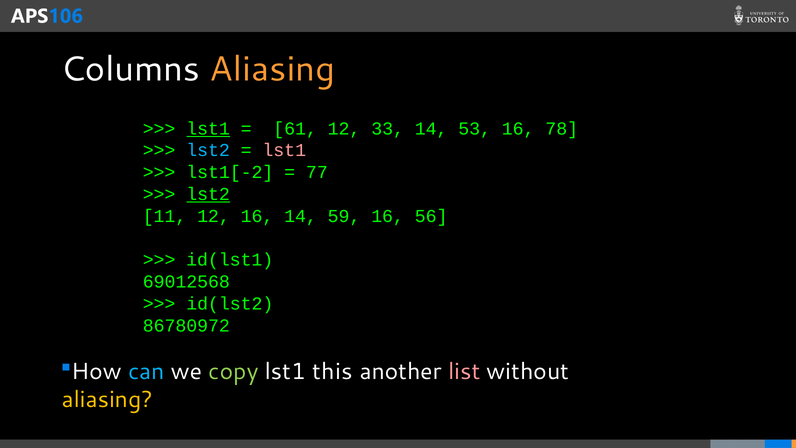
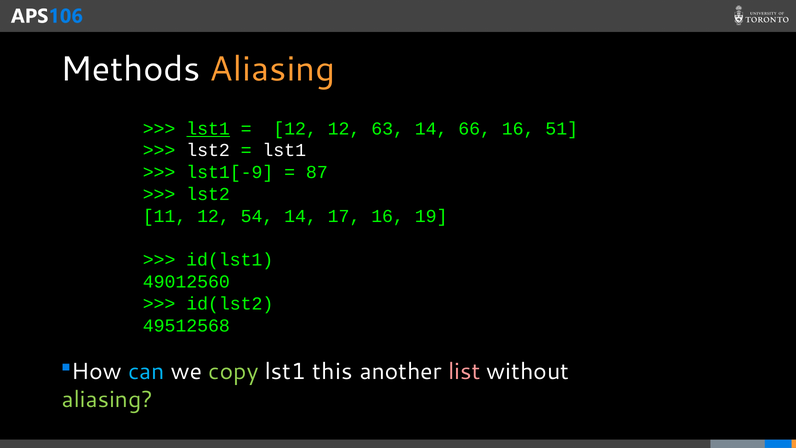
Columns: Columns -> Methods (130, 69)
61: 61 -> 12 (295, 128)
33: 33 -> 63 (388, 128)
53: 53 -> 66 (475, 128)
78: 78 -> 51 (562, 128)
lst2 colour: light blue -> white (208, 150)
lst1 colour: pink -> white (284, 150)
lst1[-2: lst1[-2 -> lst1[-9 (230, 172)
77: 77 -> 87 (317, 172)
lst2 underline: present -> none (208, 194)
12 16: 16 -> 54 (257, 216)
59: 59 -> 17 (344, 216)
56: 56 -> 19 (431, 216)
69012568: 69012568 -> 49012560 (186, 282)
86780972: 86780972 -> 49512568 (186, 325)
aliasing colour: yellow -> light green (107, 399)
